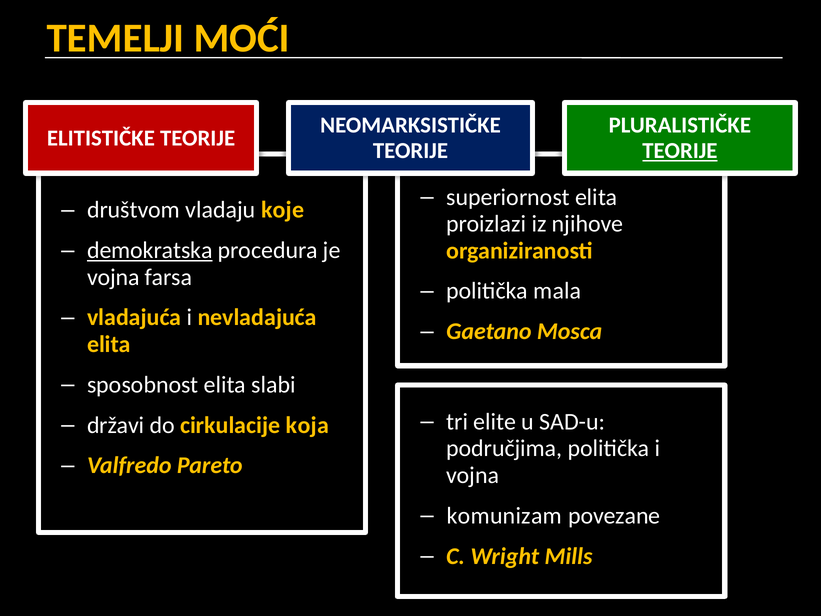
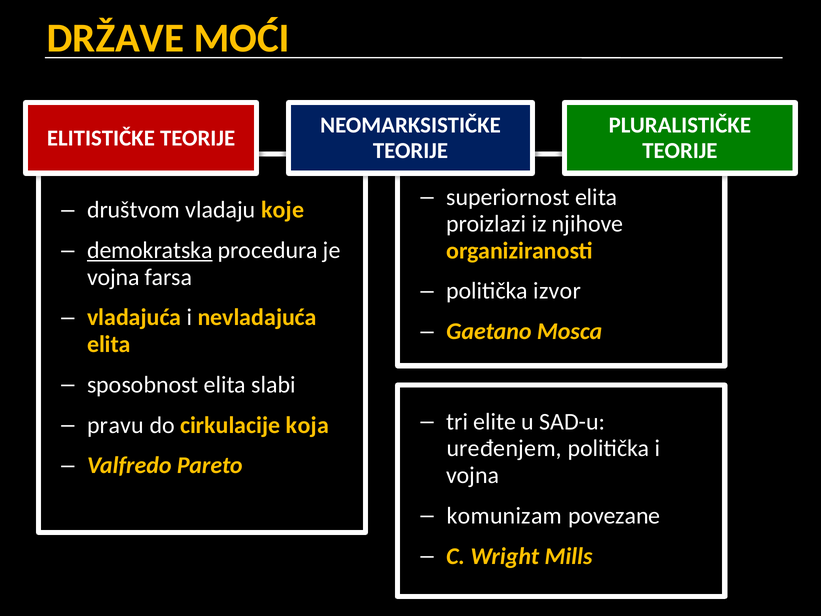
TEMELJI: TEMELJI -> DRŽAVE (115, 38)
TEORIJE underline: present -> none (680, 151)
mala: mala -> izvor (557, 291)
državi: državi -> pravu (115, 425)
područjima: područjima -> uređenjem (504, 448)
